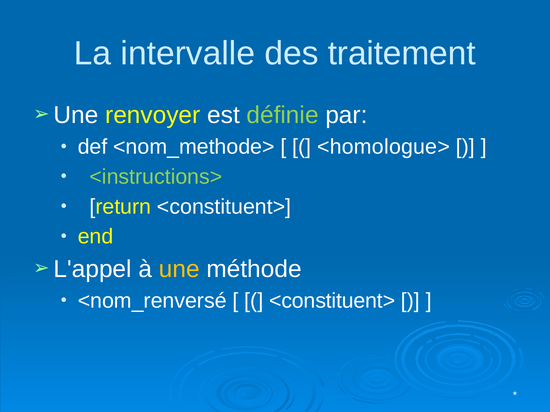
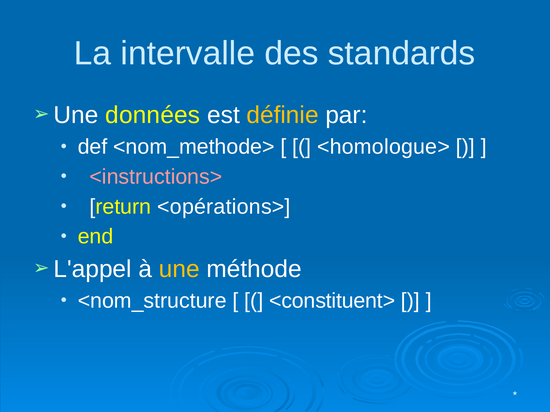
traitement: traitement -> standards (402, 53)
renvoyer: renvoyer -> données (153, 115)
définie colour: light green -> yellow (283, 115)
<instructions> colour: light green -> pink (156, 177)
return <constituent>: <constituent> -> <opérations> (224, 207)
<nom_renversé: <nom_renversé -> <nom_structure (152, 301)
